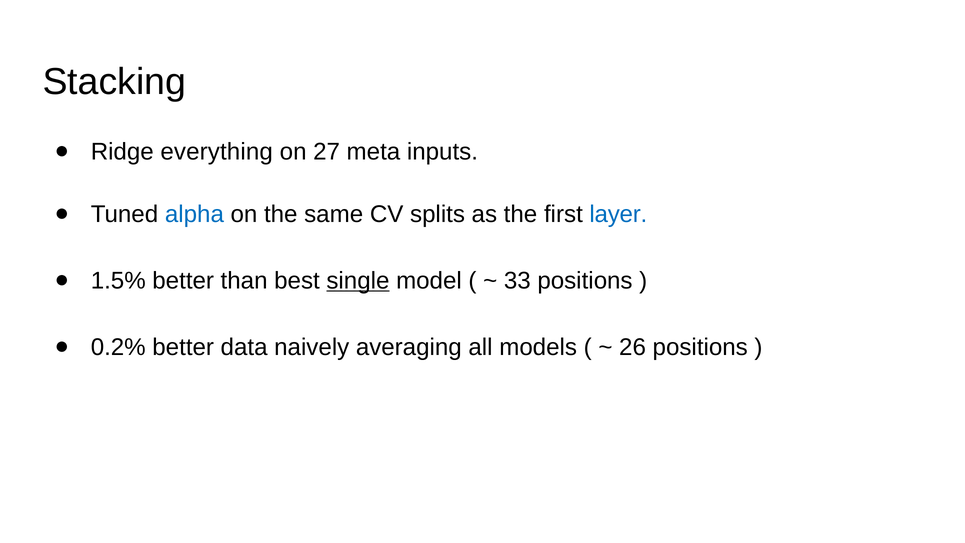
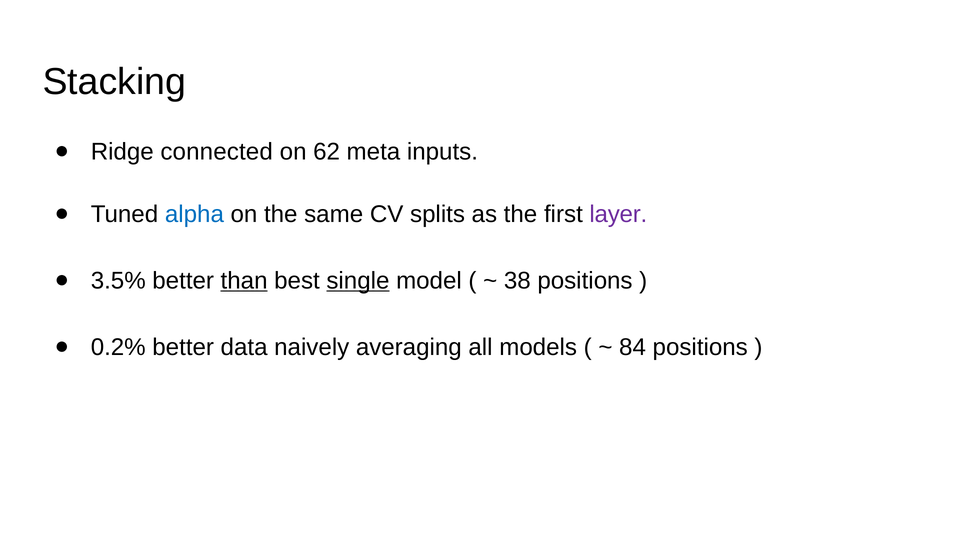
everything: everything -> connected (217, 152)
27: 27 -> 62 (327, 152)
layer colour: blue -> purple (618, 214)
1.5%: 1.5% -> 3.5% (118, 281)
than underline: none -> present (244, 281)
33: 33 -> 38 (517, 281)
26: 26 -> 84 (633, 347)
